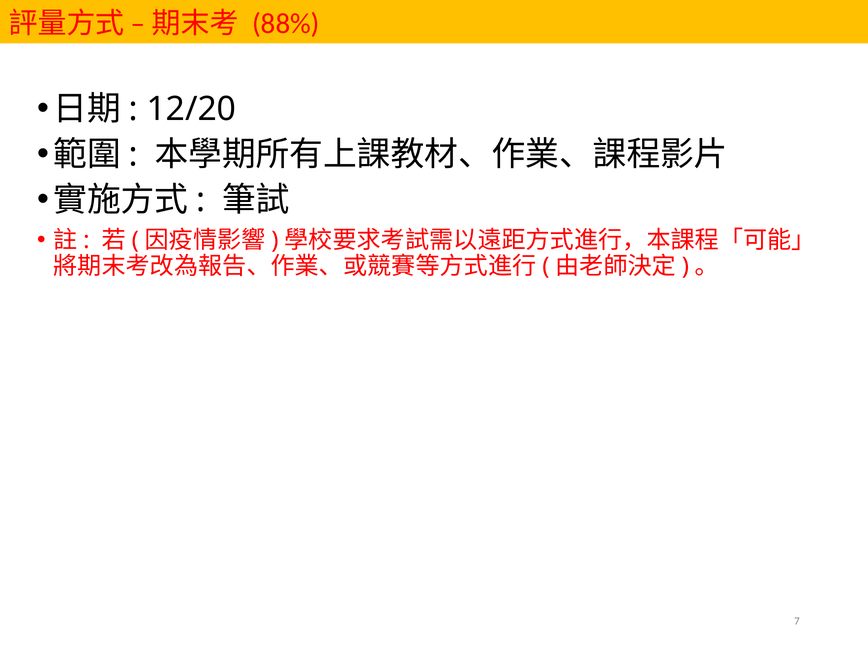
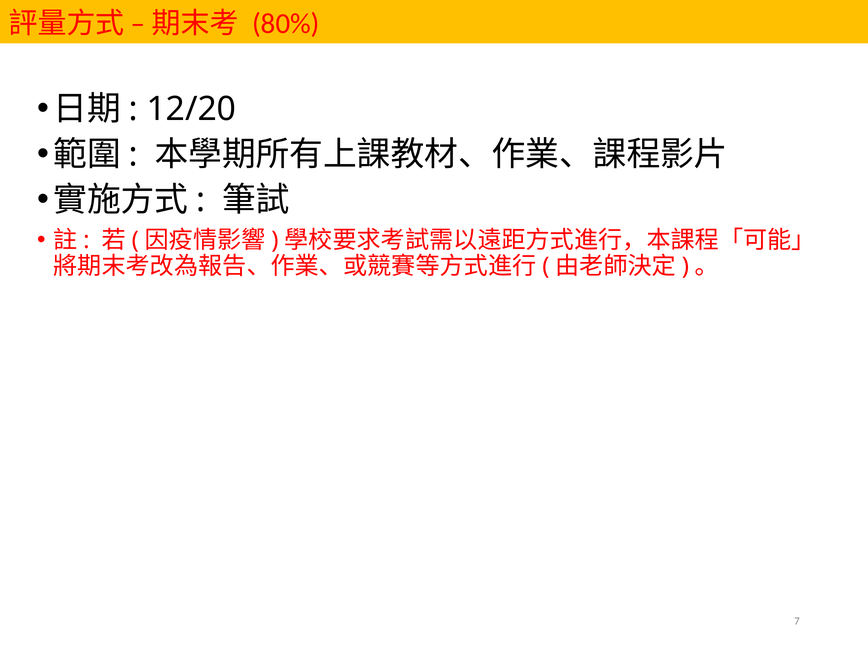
88%: 88% -> 80% (286, 24)
